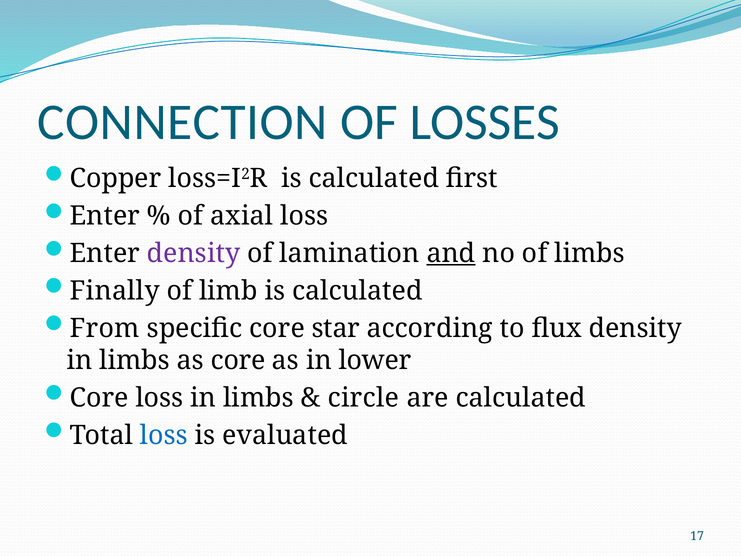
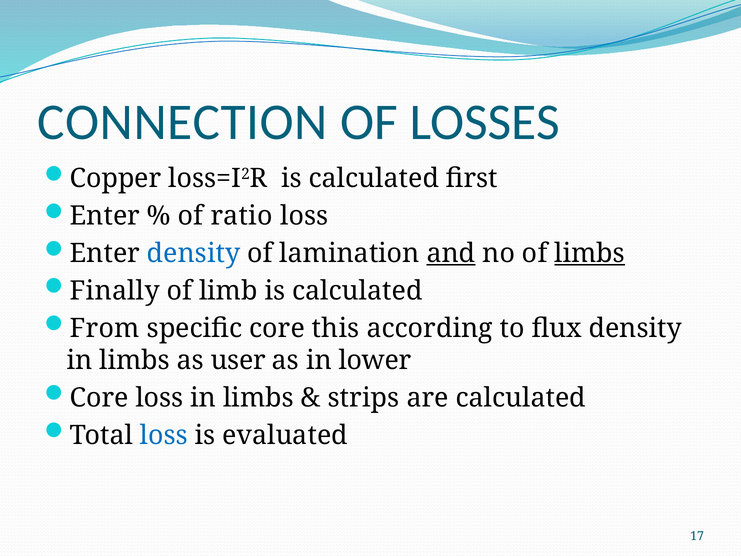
axial: axial -> ratio (242, 216)
density colour: purple -> blue (194, 253)
limbs underline: none -> present (590, 253)
star: star -> this (336, 328)
as core: core -> user (238, 360)
circle: circle -> strips (364, 398)
